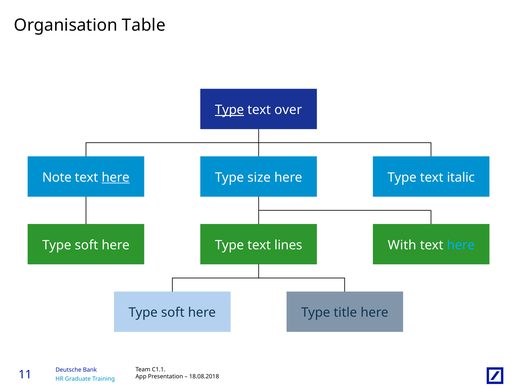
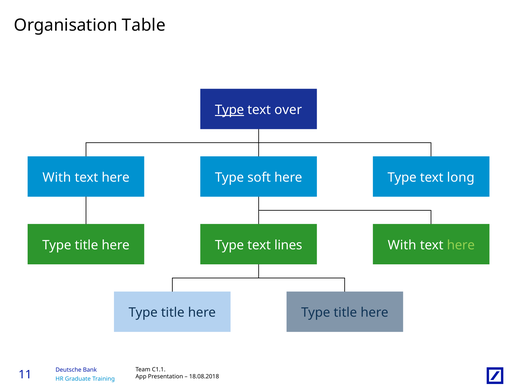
Note: Note -> With (57, 177)
here underline: present -> none (116, 177)
size: size -> soft (259, 177)
italic: italic -> long (461, 177)
soft: soft -> title (86, 245)
here colour: light blue -> light green (461, 245)
soft: soft -> title (173, 313)
